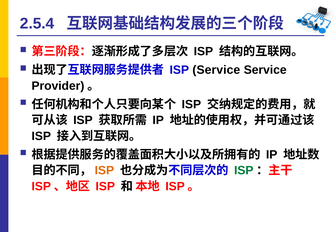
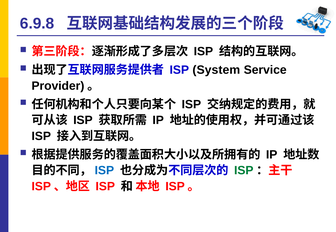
2.5.4: 2.5.4 -> 6.9.8 (37, 23)
ISP Service: Service -> System (216, 70)
ISP colour: orange -> blue (104, 171)
